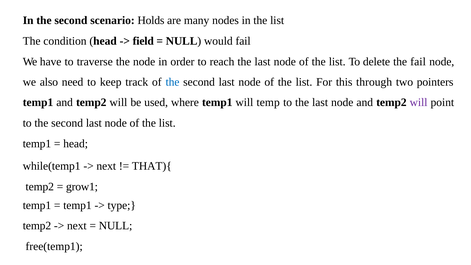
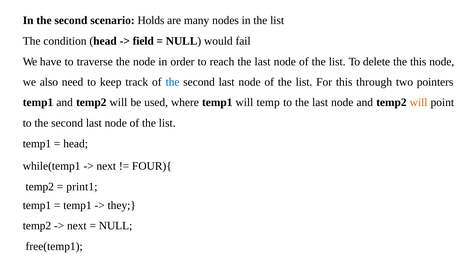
the fail: fail -> this (418, 62)
will colour: purple -> orange (419, 102)
THAT){: THAT){ -> FOUR){ (152, 166)
grow1: grow1 -> print1 (82, 187)
type: type -> they (122, 205)
